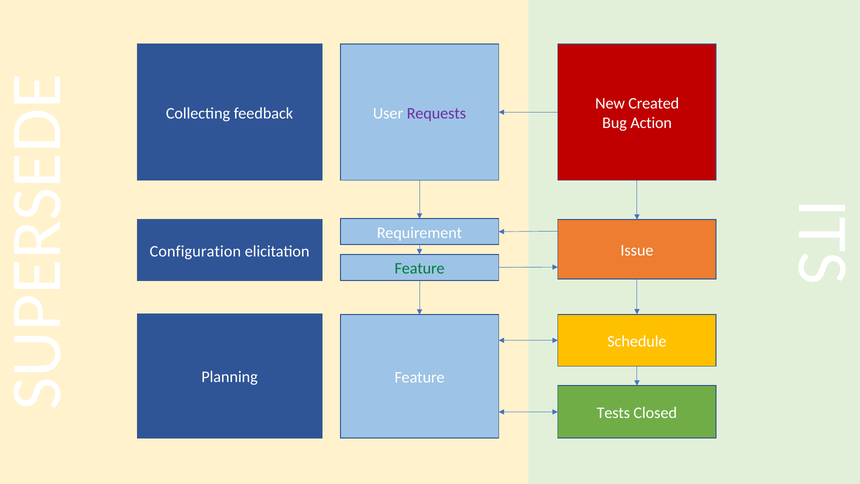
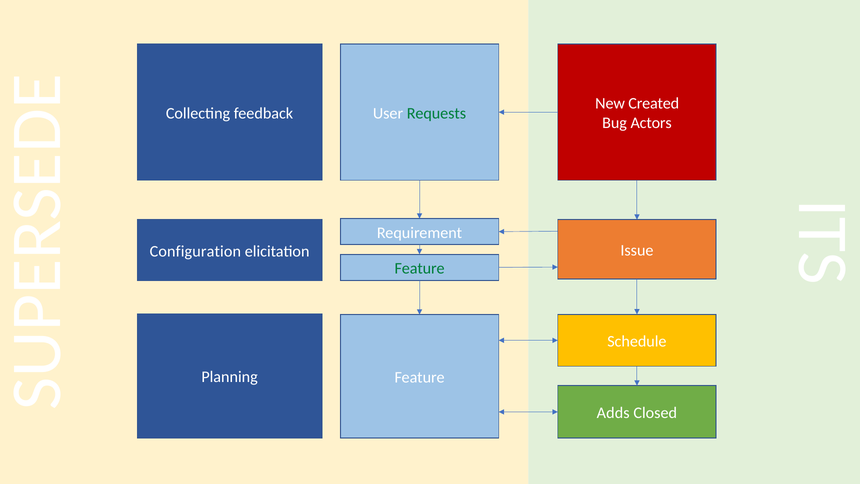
Requests colour: purple -> green (436, 113)
Action: Action -> Actors (651, 123)
Tests: Tests -> Adds (613, 413)
